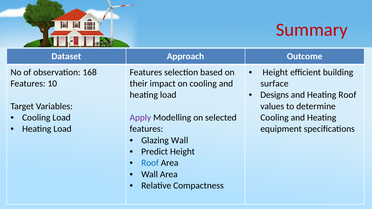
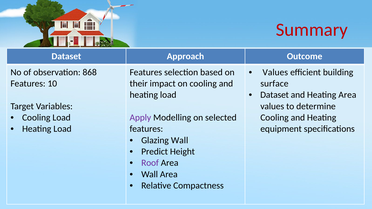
Height: Height -> Values (275, 72)
168: 168 -> 868 (90, 72)
Designs: Designs -> Dataset (275, 95)
Heating Roof: Roof -> Area (347, 95)
Roof colour: blue -> purple (150, 163)
